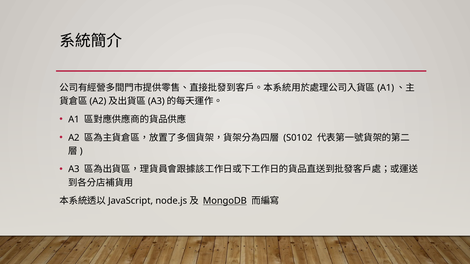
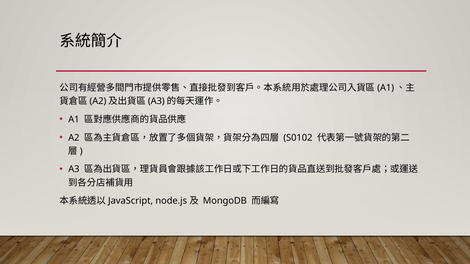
MongoDB underline: present -> none (225, 201)
